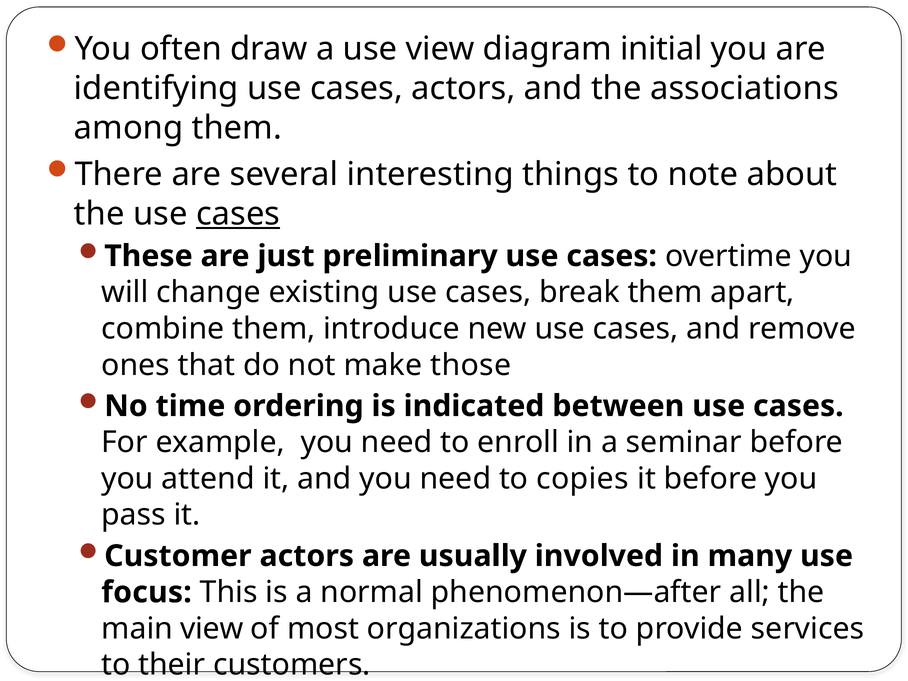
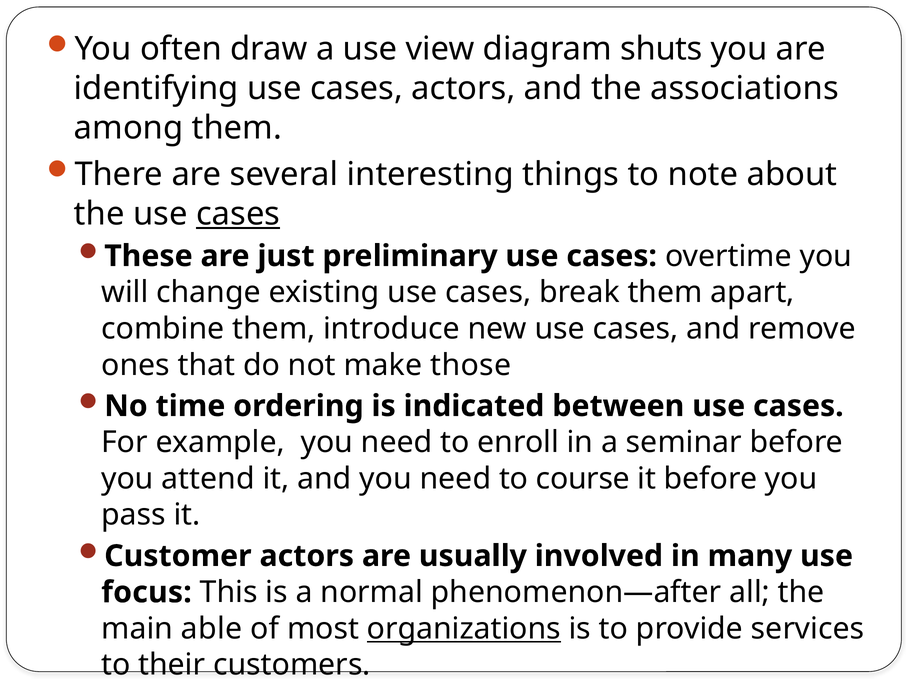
initial: initial -> shuts (661, 49)
copies: copies -> course (583, 479)
main view: view -> able (212, 629)
organizations underline: none -> present (464, 629)
